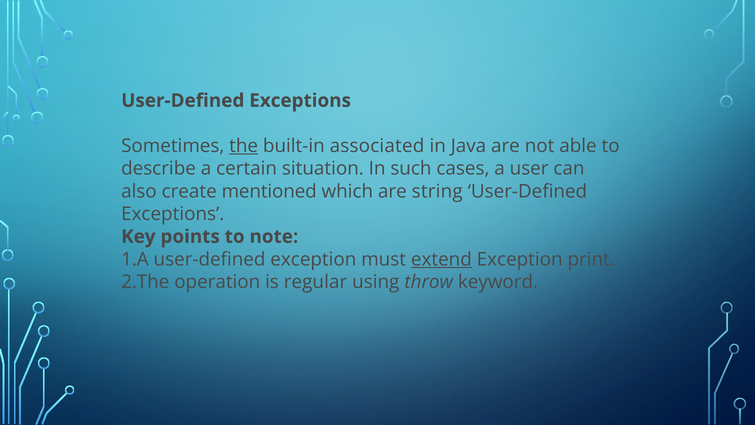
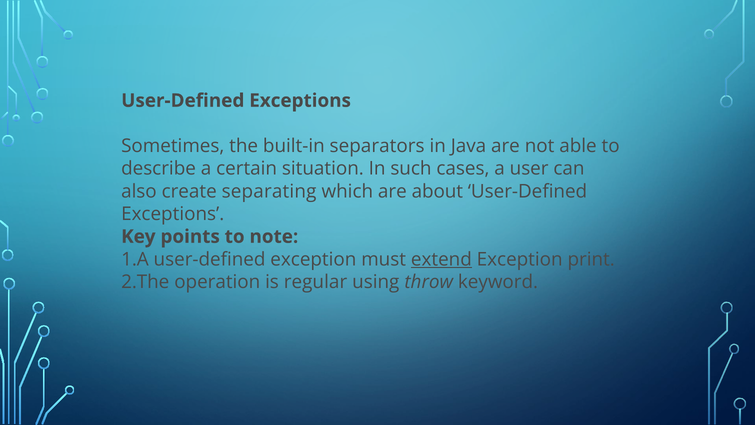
the underline: present -> none (244, 146)
associated: associated -> separators (377, 146)
mentioned: mentioned -> separating (269, 191)
string: string -> about (437, 191)
